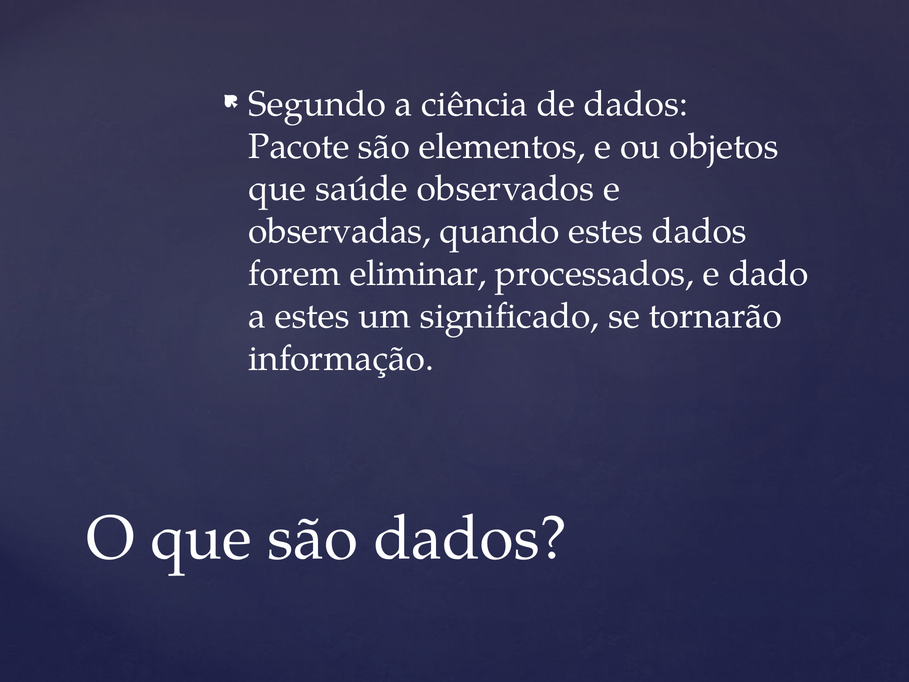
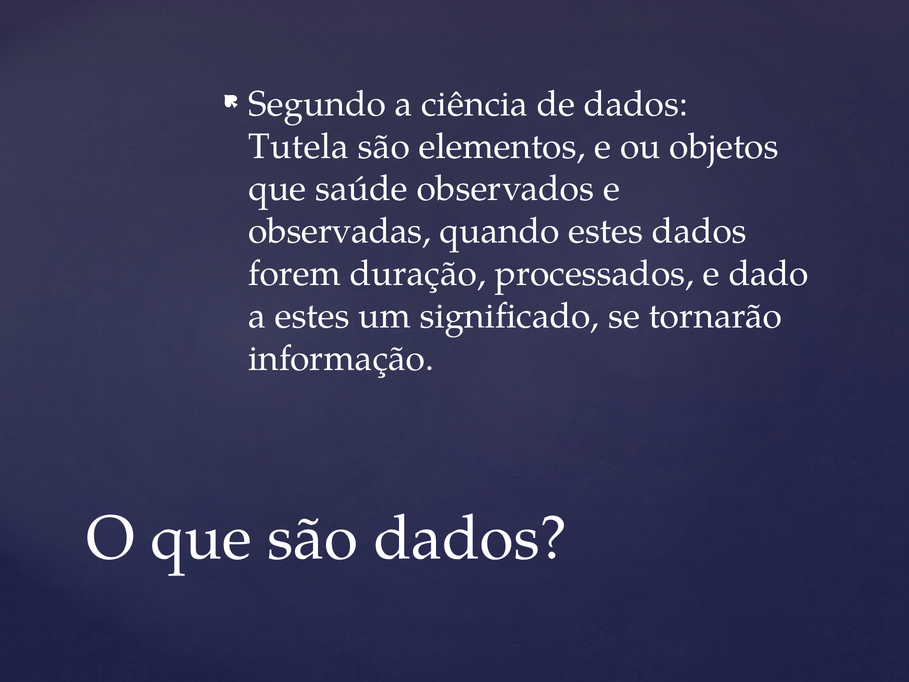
Pacote: Pacote -> Tutela (299, 146)
eliminar: eliminar -> duração (418, 274)
